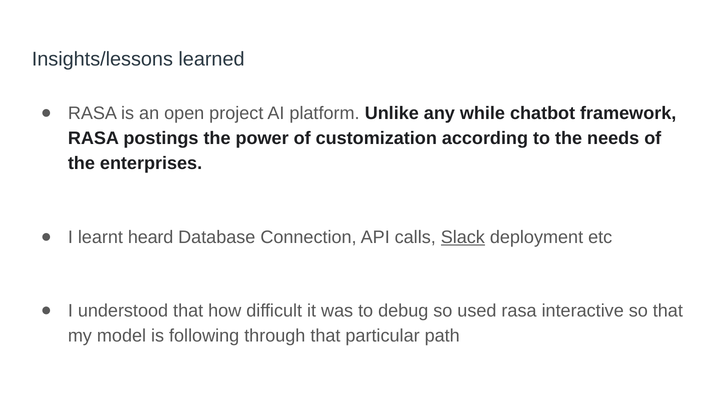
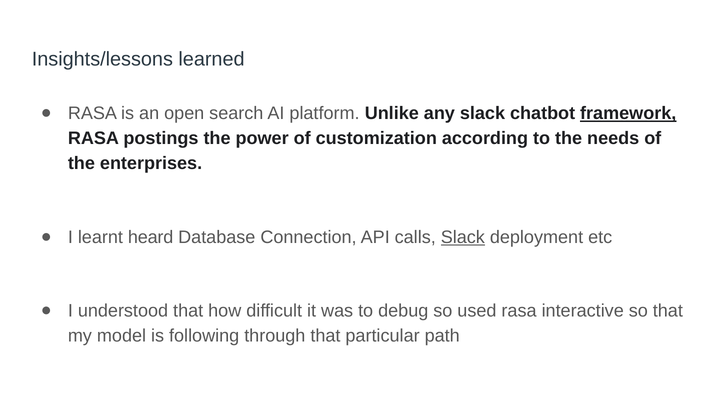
project: project -> search (236, 114)
any while: while -> slack (482, 114)
framework underline: none -> present (628, 114)
